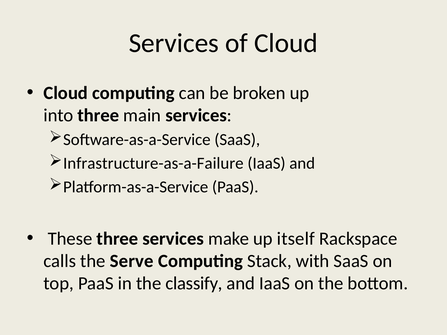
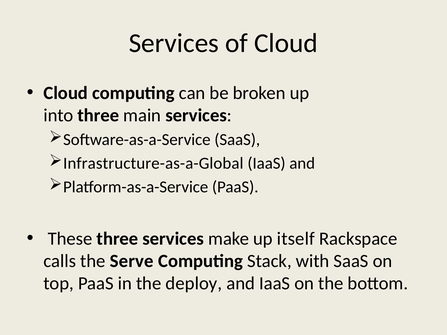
Infrastructure-as-a-Failure: Infrastructure-as-a-Failure -> Infrastructure-as-a-Global (153, 163)
classify: classify -> deploy (194, 283)
